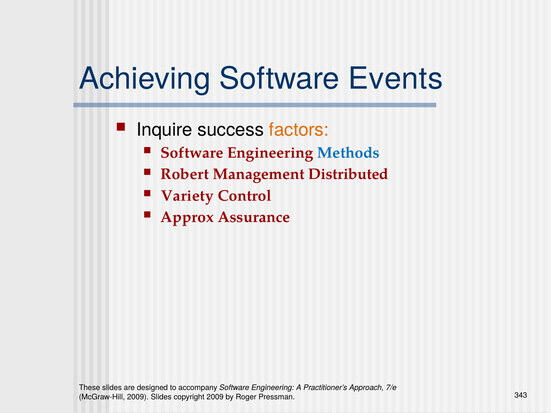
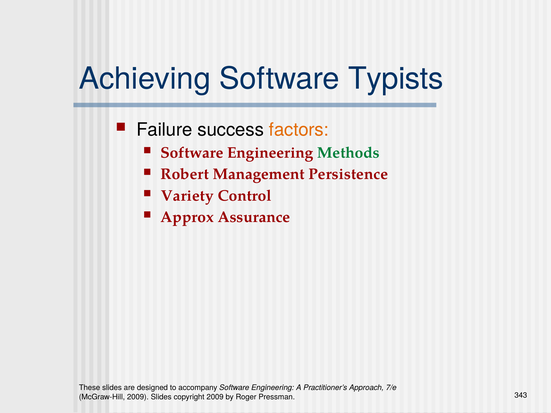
Events: Events -> Typists (396, 79)
Inquire: Inquire -> Failure (164, 130)
Methods colour: blue -> green (348, 153)
Distributed: Distributed -> Persistence (348, 174)
